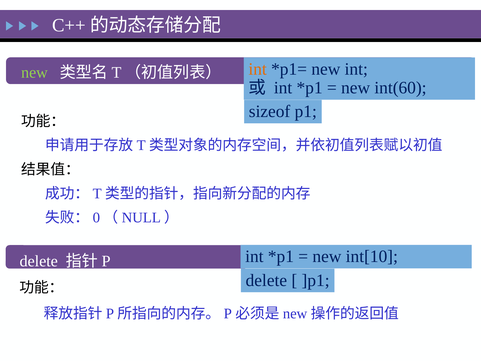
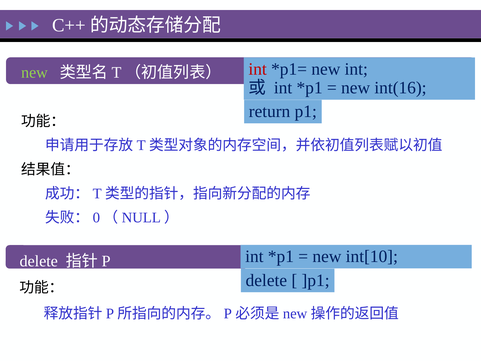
int colour: orange -> red (258, 69)
int(60: int(60 -> int(16 (400, 88)
sizeof: sizeof -> return (270, 111)
